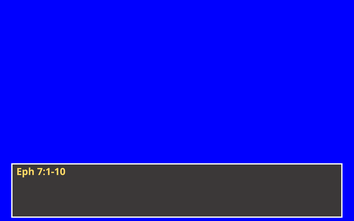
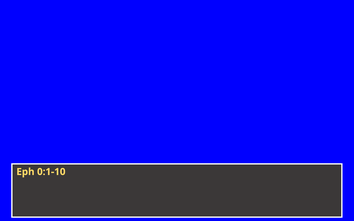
7:1-10: 7:1-10 -> 0:1-10 (51, 172)
